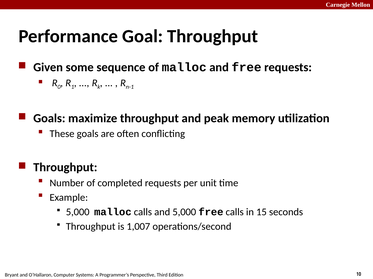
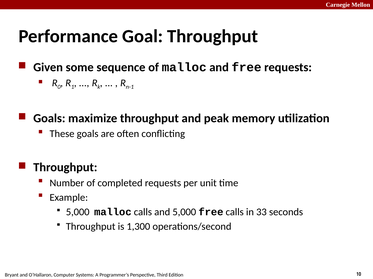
15: 15 -> 33 (261, 212)
1,007: 1,007 -> 1,300 (138, 227)
